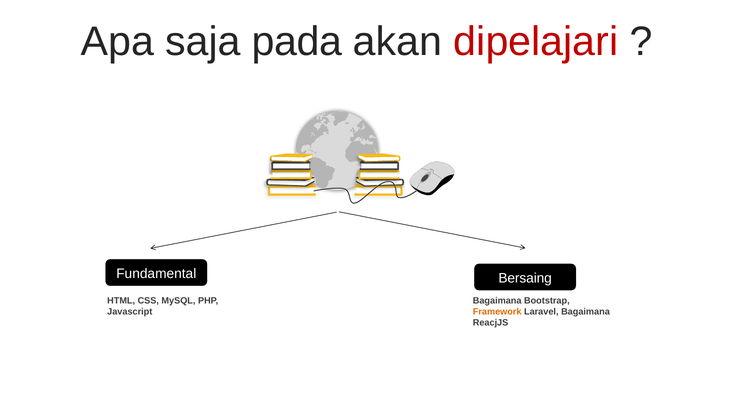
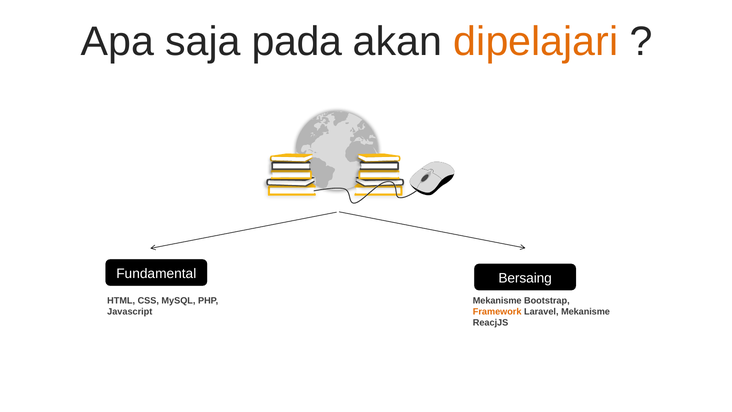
dipelajari colour: red -> orange (536, 42)
Bagaimana: Bagaimana -> Mekanisme (497, 301)
Laravel Bagaimana: Bagaimana -> Mekanisme (586, 312)
